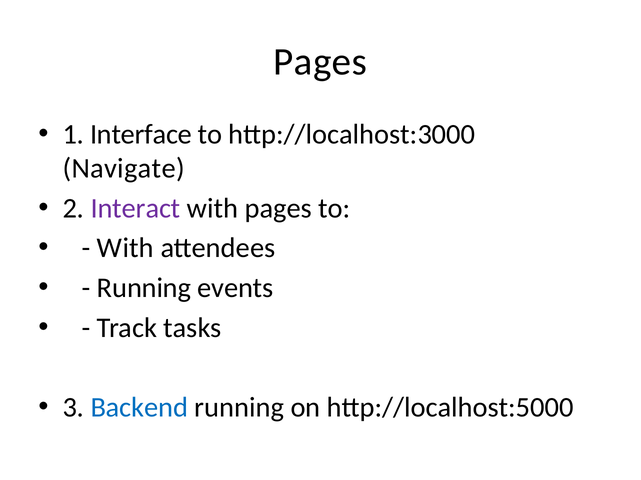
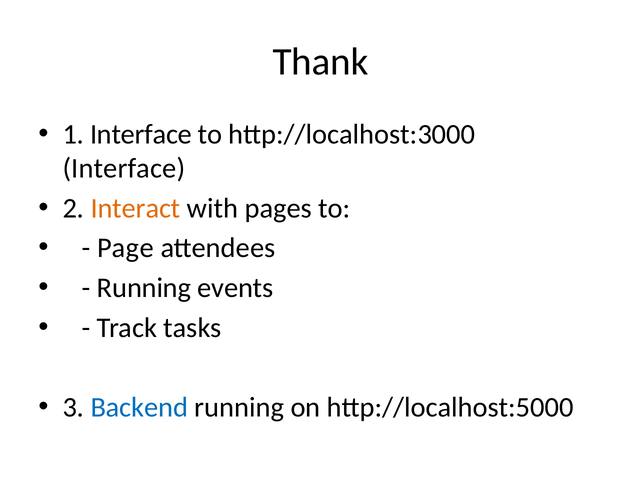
Pages: Pages -> Thank (321, 62)
Navigate: Navigate -> Interface (124, 169)
Interact colour: purple -> orange (136, 209)
With: With -> Page (125, 248)
